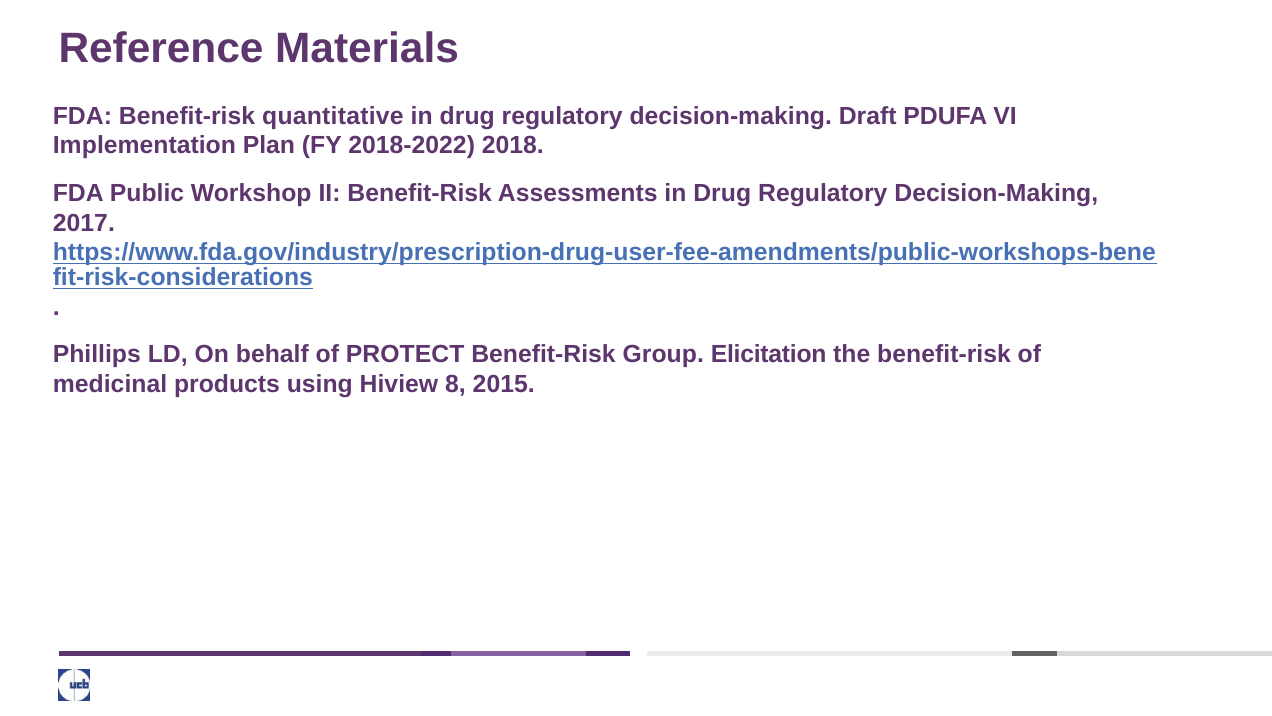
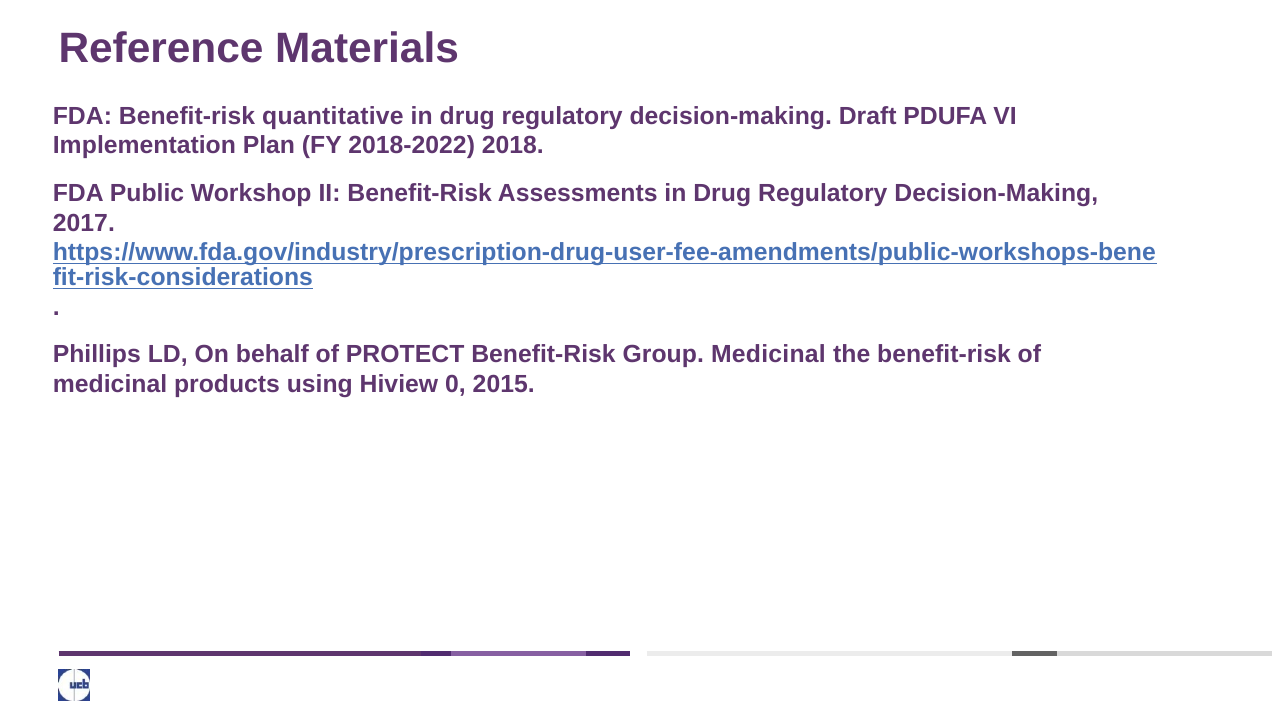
Group Elicitation: Elicitation -> Medicinal (768, 354)
8: 8 -> 0 (455, 384)
